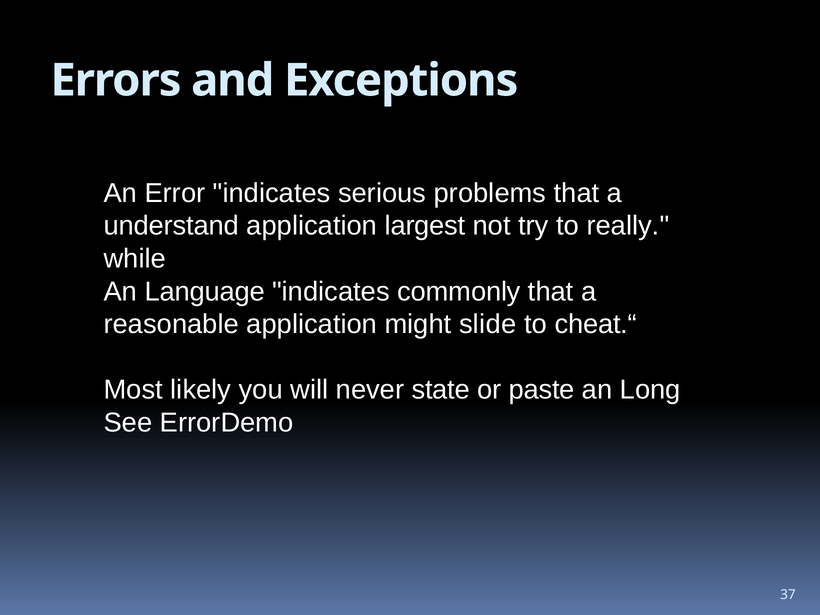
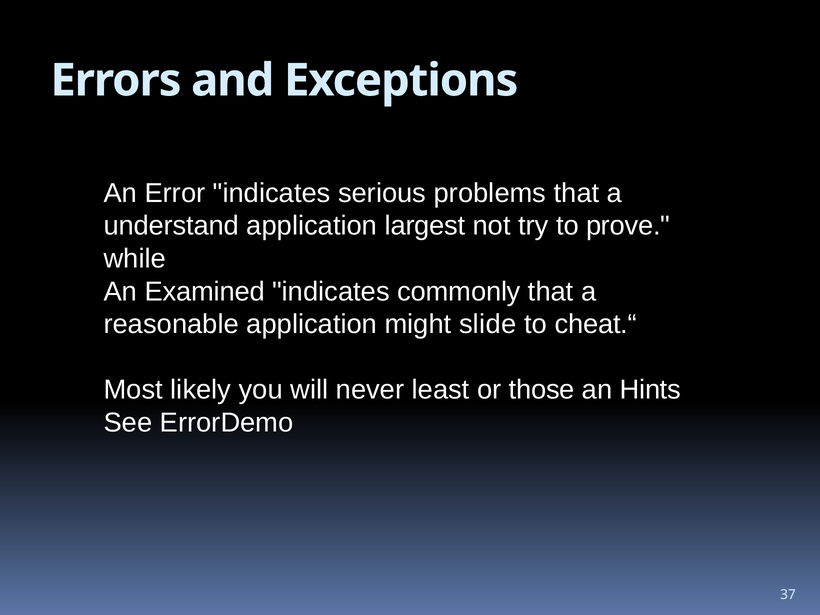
really: really -> prove (628, 226)
Language: Language -> Examined (205, 292)
state: state -> least (441, 390)
paste: paste -> those (542, 390)
Long: Long -> Hints (650, 390)
